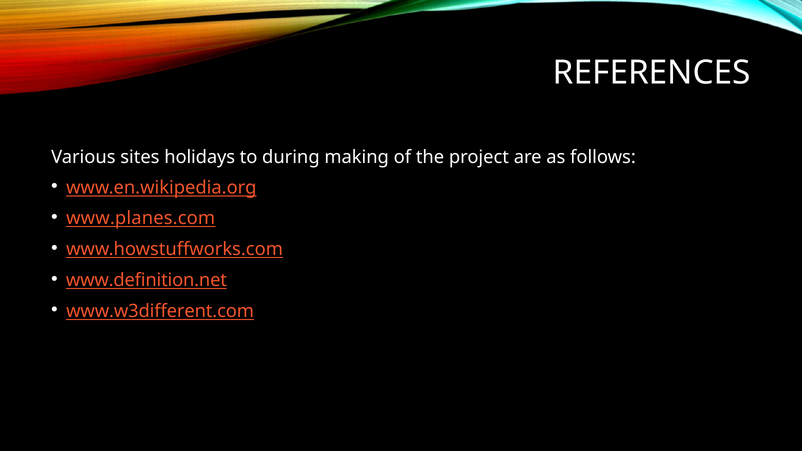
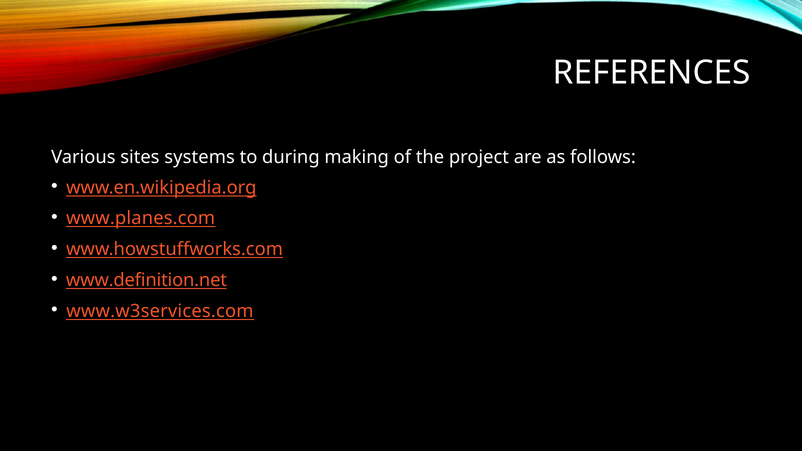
holidays: holidays -> systems (200, 157)
www.w3different.com: www.w3different.com -> www.w3services.com (160, 311)
